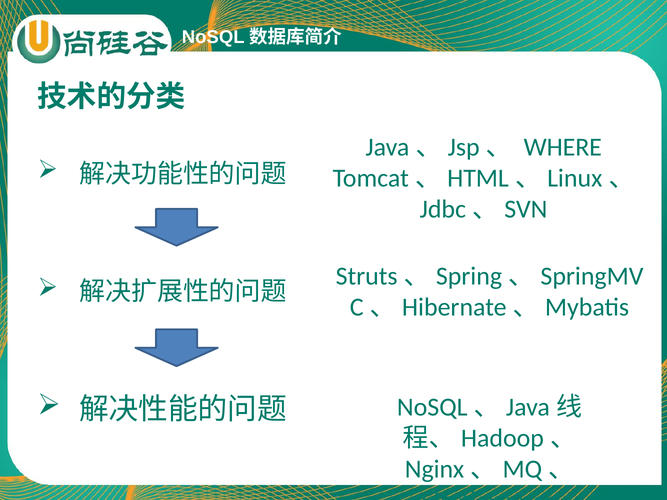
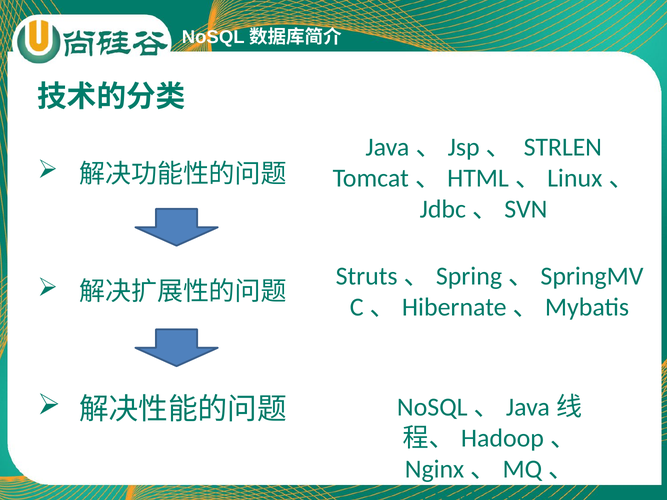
WHERE: WHERE -> STRLEN (563, 147)
